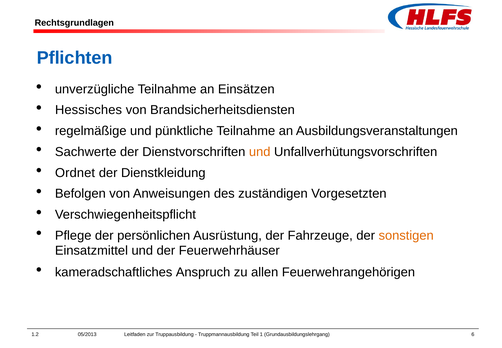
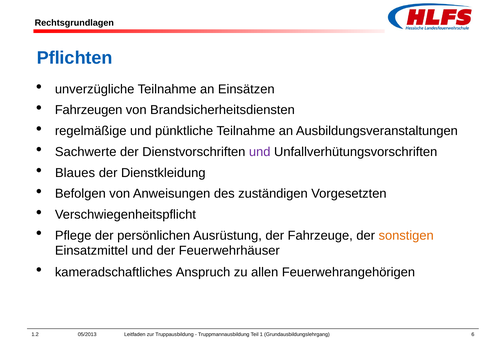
Hessisches: Hessisches -> Fahrzeugen (89, 110)
und colour: orange -> purple (260, 152)
Ordnet: Ordnet -> Blaues (75, 173)
